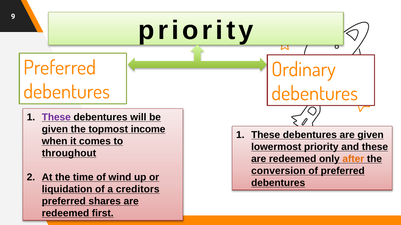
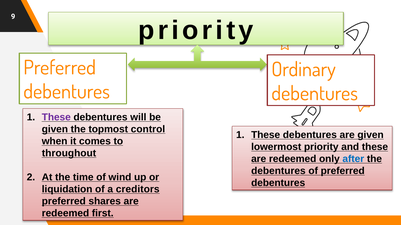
income: income -> control (148, 129)
after colour: orange -> blue (353, 159)
conversion: conversion -> debentures (278, 171)
